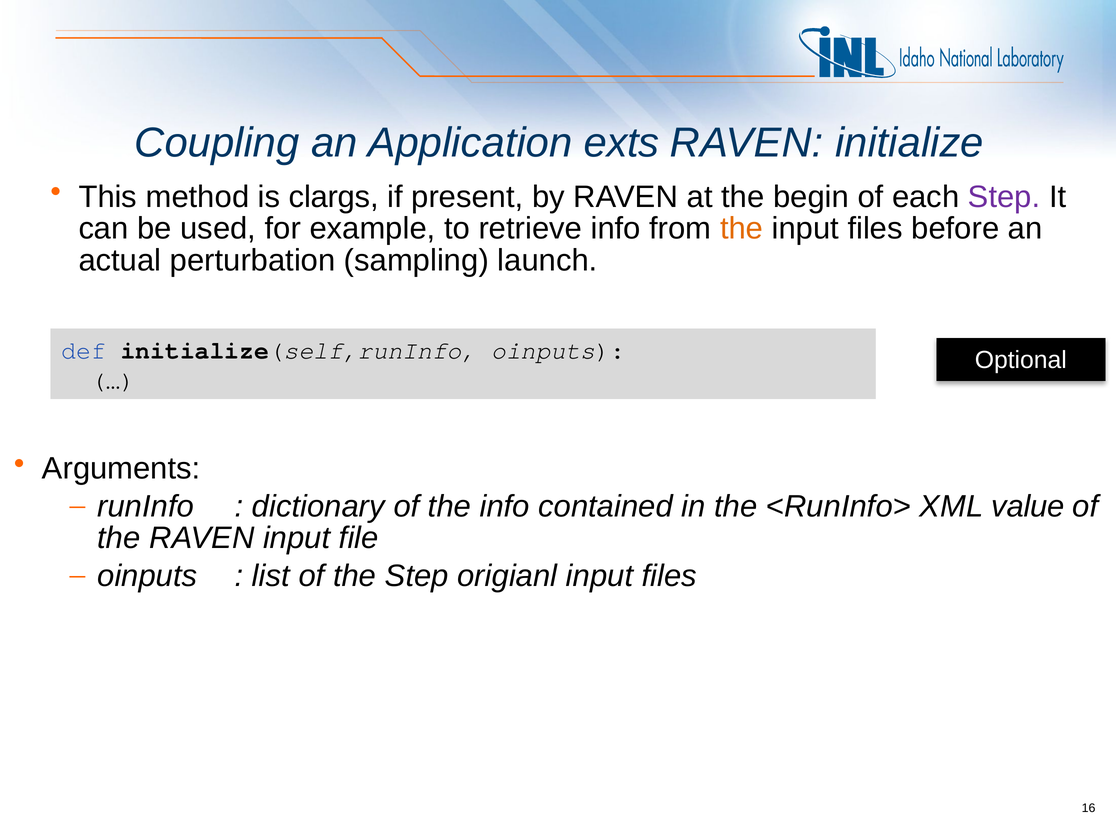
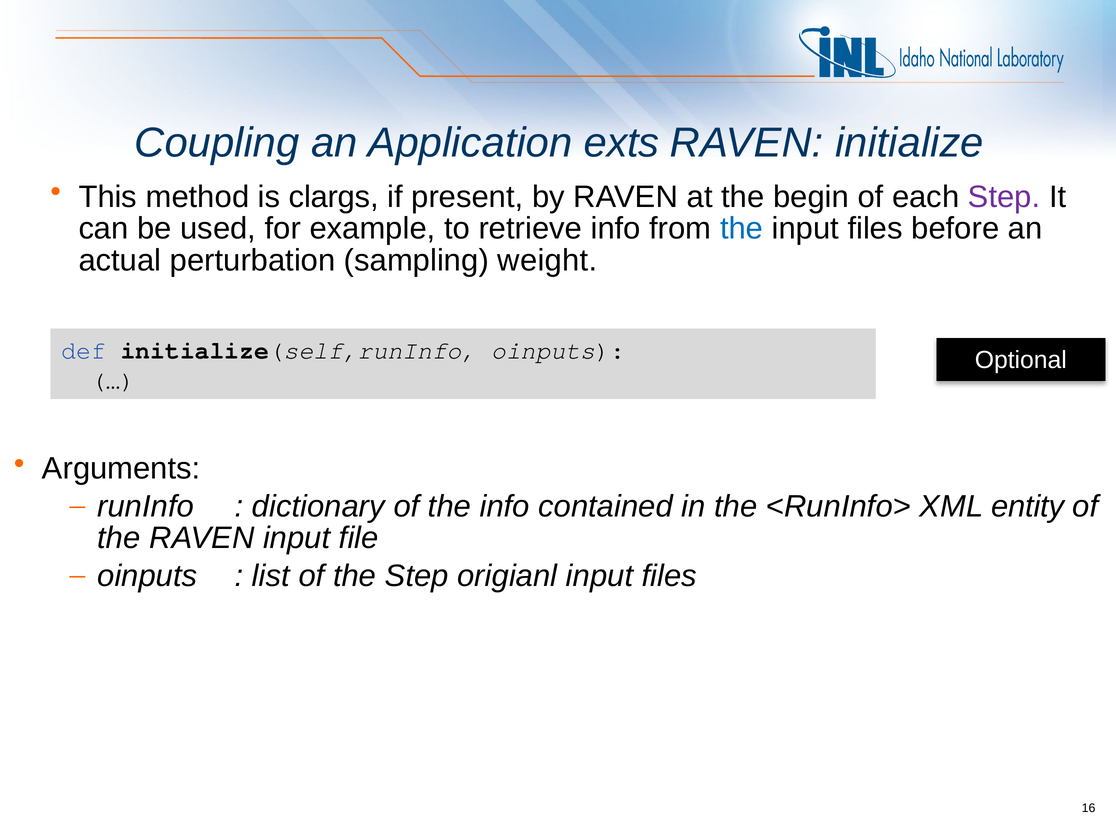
the colour: orange -> blue (742, 229)
launch: launch -> weight (547, 260)
value: value -> entity (1028, 507)
